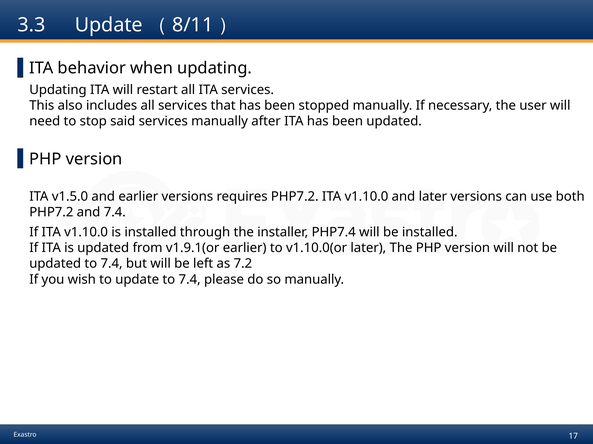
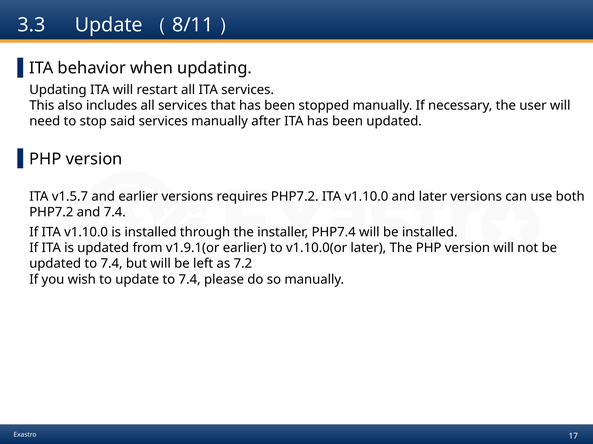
v1.5.0: v1.5.0 -> v1.5.7 (70, 197)
